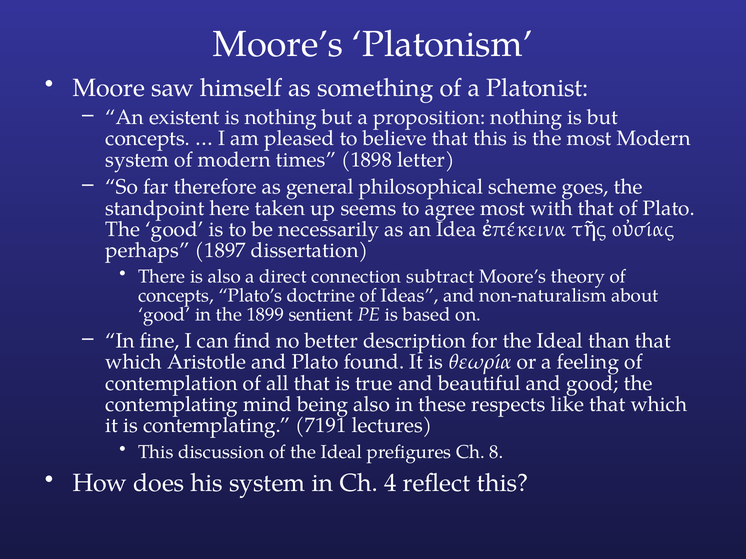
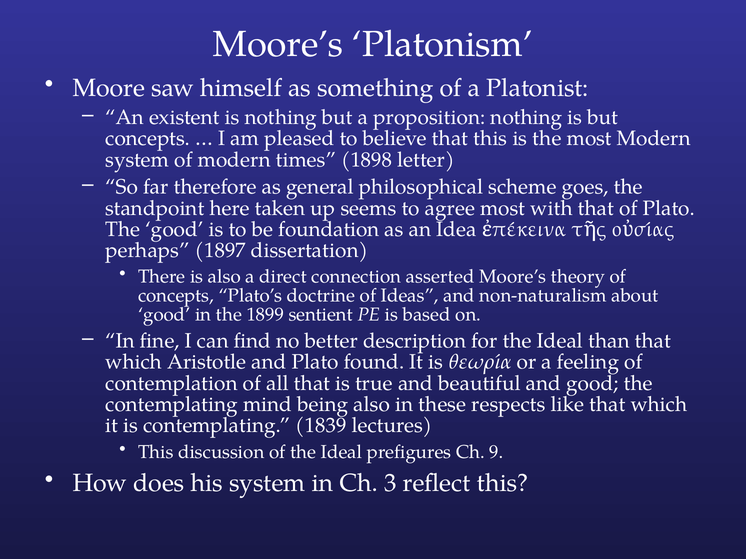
necessarily: necessarily -> foundation (329, 229)
subtract: subtract -> asserted (440, 277)
7191: 7191 -> 1839 (321, 426)
8: 8 -> 9 (496, 452)
4: 4 -> 3 (390, 484)
